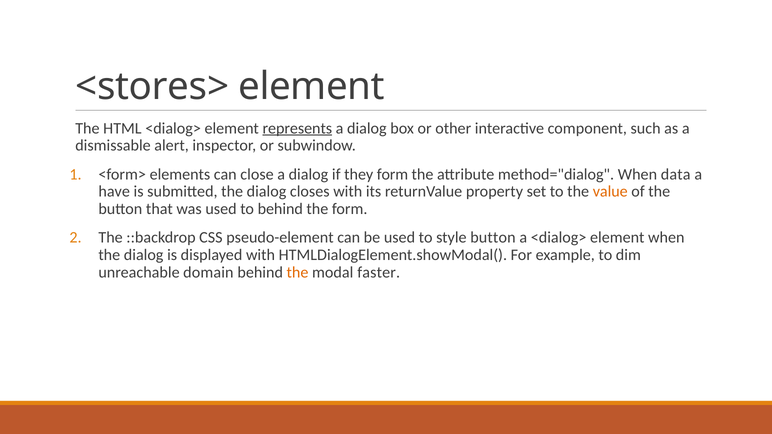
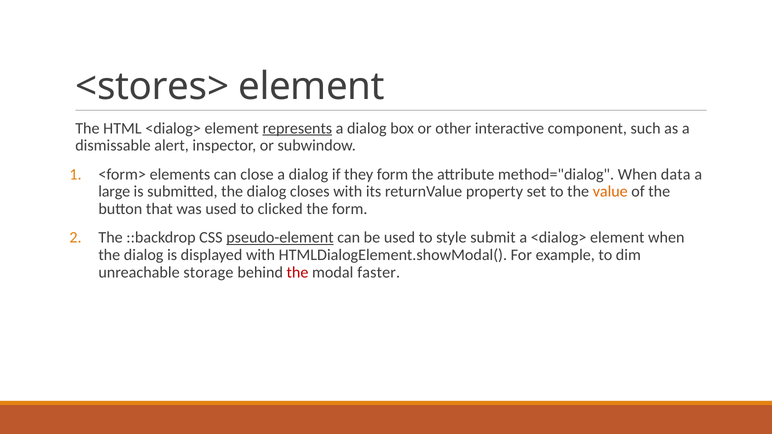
have: have -> large (114, 192)
to behind: behind -> clicked (280, 209)
pseudo-element underline: none -> present (280, 238)
style button: button -> submit (493, 238)
domain: domain -> storage (208, 272)
the colour: orange -> red (297, 272)
